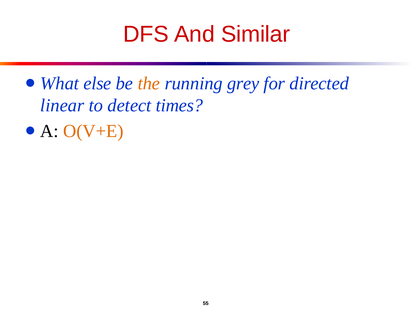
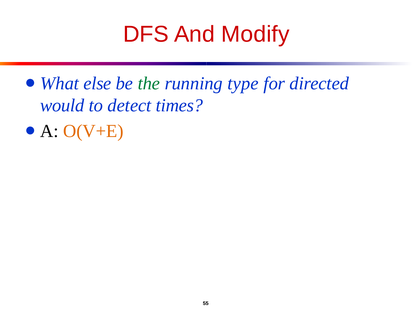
Similar: Similar -> Modify (255, 34)
the colour: orange -> green (149, 83)
grey: grey -> type (243, 83)
linear: linear -> would (62, 105)
